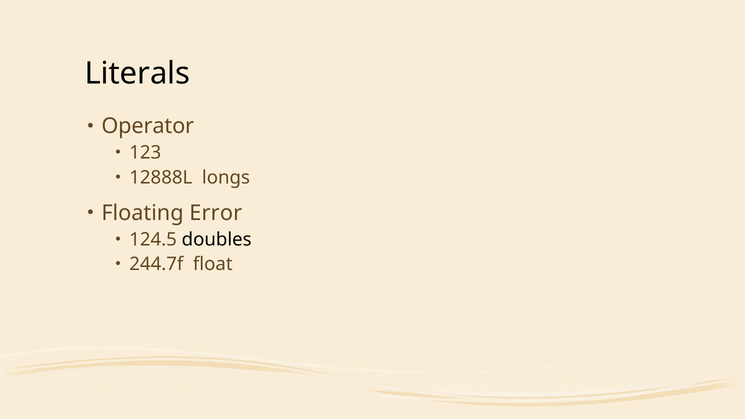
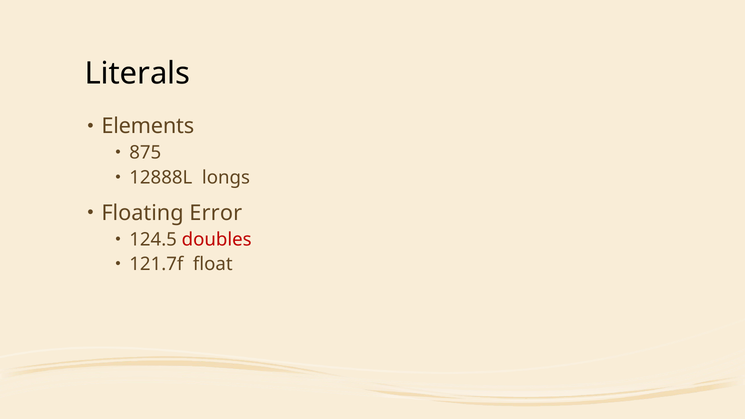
Operator: Operator -> Elements (148, 126)
123: 123 -> 875 (145, 153)
doubles colour: black -> red (217, 240)
244.7f: 244.7f -> 121.7f (156, 264)
